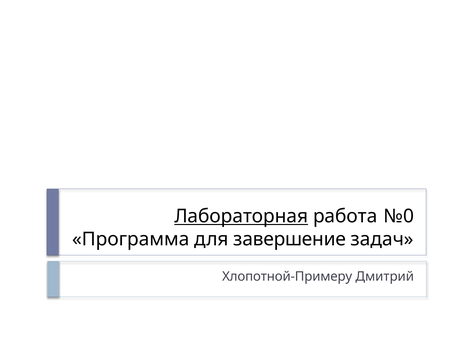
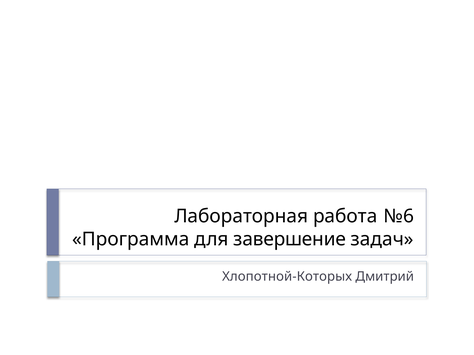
Лабораторная underline: present -> none (241, 217)
№0: №0 -> №6 (399, 217)
Хлопотной-Примеру: Хлопотной-Примеру -> Хлопотной-Которых (287, 277)
